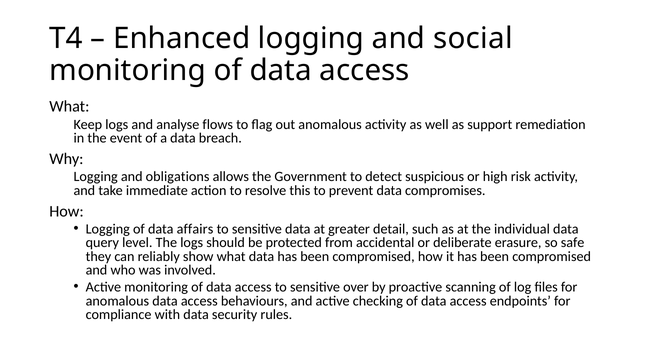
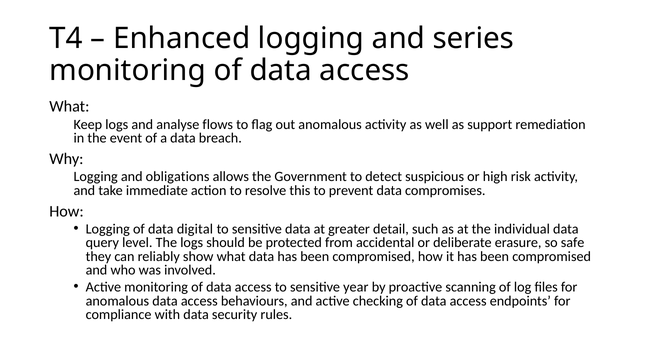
social: social -> series (473, 38)
affairs: affairs -> digital (195, 229)
over: over -> year (356, 287)
